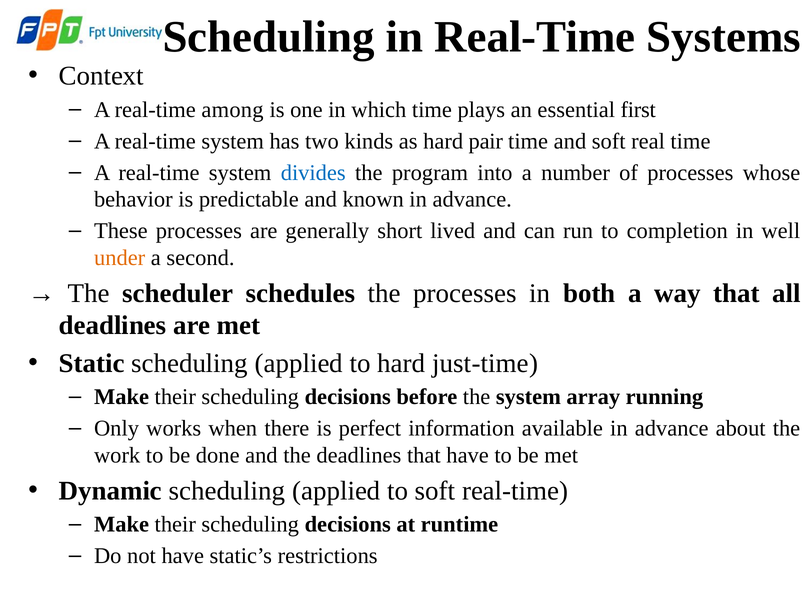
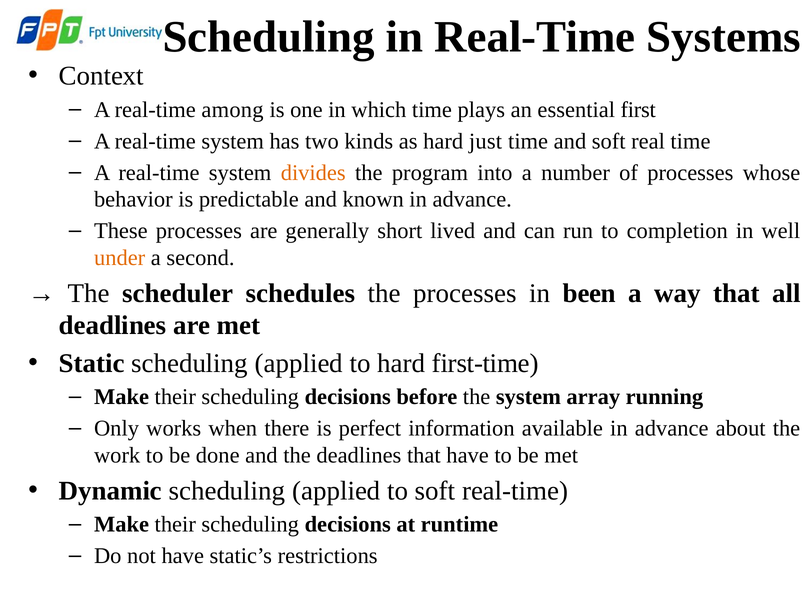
pair: pair -> just (486, 141)
divides colour: blue -> orange (313, 173)
both: both -> been (589, 294)
just-time: just-time -> first-time (485, 364)
